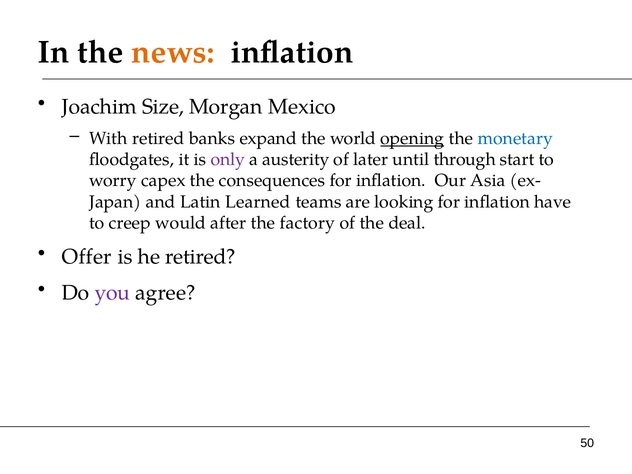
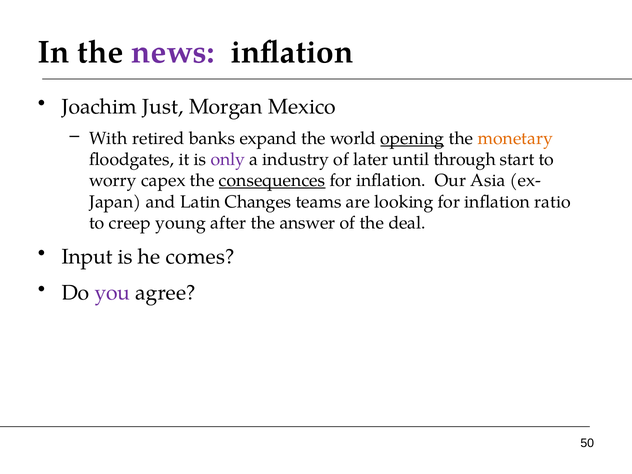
news colour: orange -> purple (173, 52)
Size: Size -> Just (163, 107)
monetary colour: blue -> orange (515, 139)
austerity: austerity -> industry (296, 160)
consequences underline: none -> present (272, 181)
Learned: Learned -> Changes (258, 202)
have: have -> ratio (553, 202)
would: would -> young (181, 223)
factory: factory -> answer (308, 223)
Offer: Offer -> Input (87, 257)
he retired: retired -> comes (200, 257)
